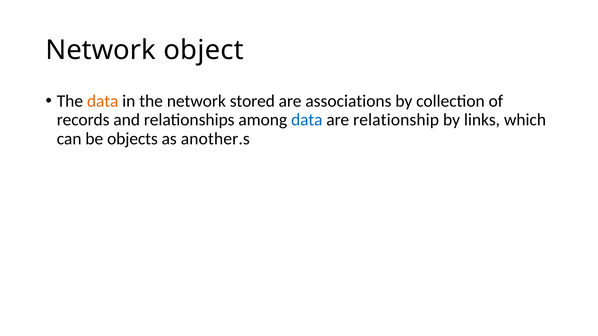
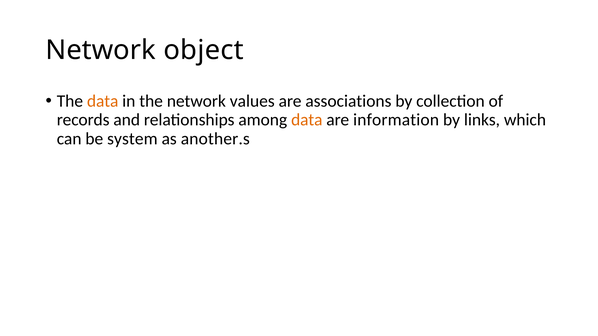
stored: stored -> values (252, 101)
data colour: blue -> orange (307, 120)
relationship: relationship -> information (396, 120)
objects: objects -> system (132, 139)
